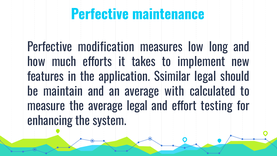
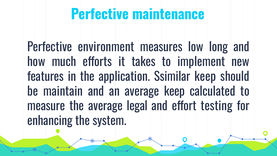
modification: modification -> environment (106, 47)
Ssimilar legal: legal -> keep (205, 77)
average with: with -> keep (174, 91)
